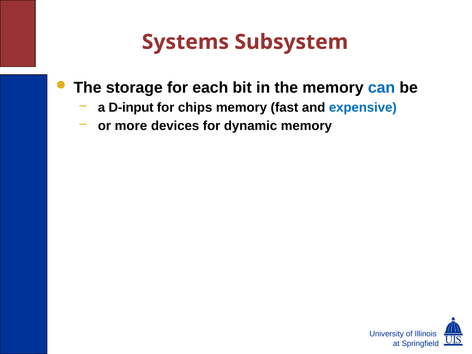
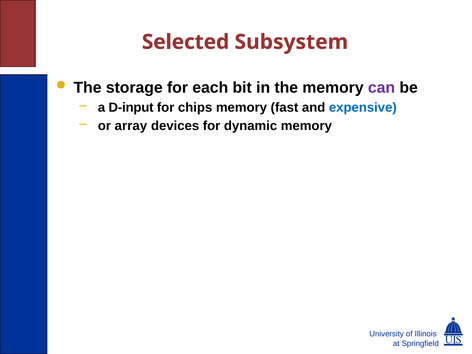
Systems: Systems -> Selected (186, 42)
can colour: blue -> purple (382, 88)
more: more -> array (131, 126)
